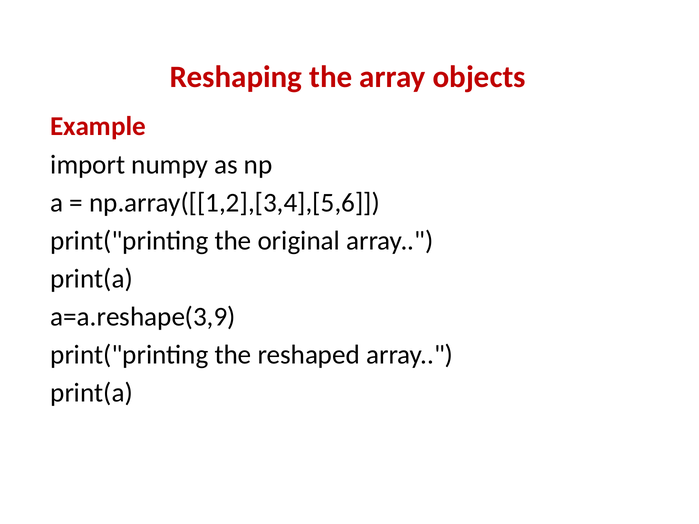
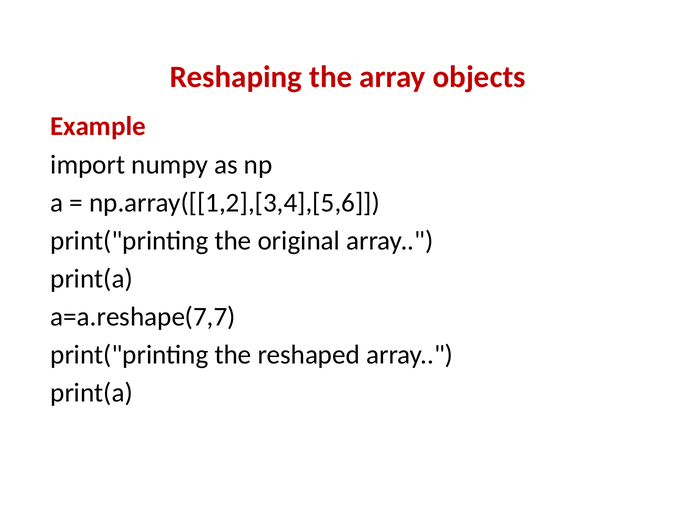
a=a.reshape(3,9: a=a.reshape(3,9 -> a=a.reshape(7,7 (143, 317)
